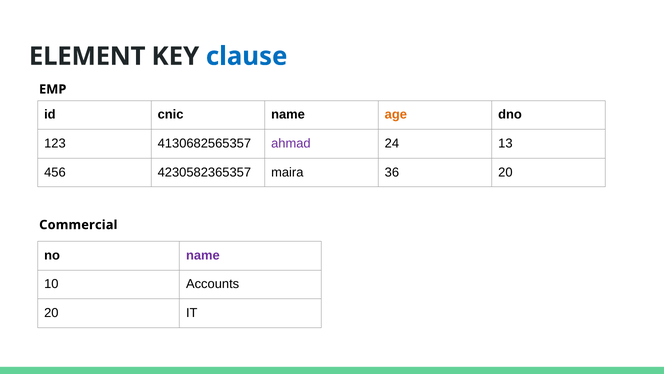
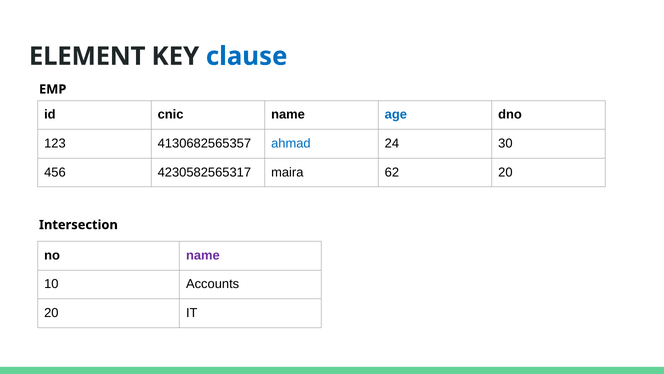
age colour: orange -> blue (396, 115)
ahmad colour: purple -> blue (291, 143)
13: 13 -> 30 (505, 143)
4230582365357: 4230582365357 -> 4230582565317 (204, 172)
36: 36 -> 62 (392, 172)
Commercial: Commercial -> Intersection (78, 225)
